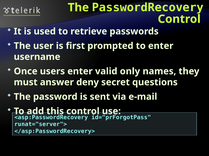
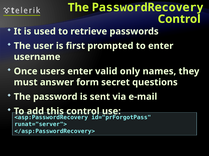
deny: deny -> form (88, 83)
